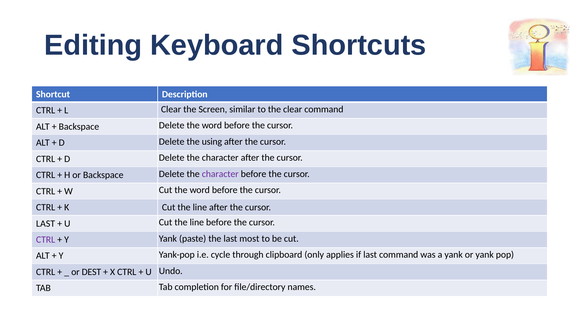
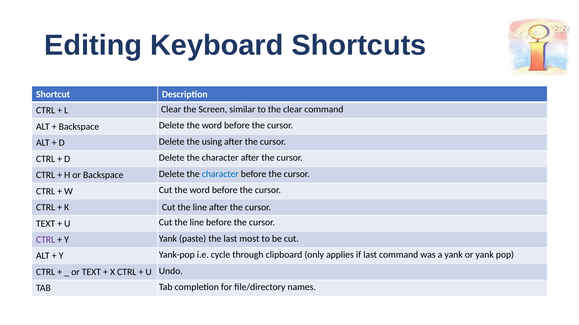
character colour: purple -> blue (220, 174)
LAST: LAST -> TEXT (46, 224)
or DEST: DEST -> TEXT (91, 273)
